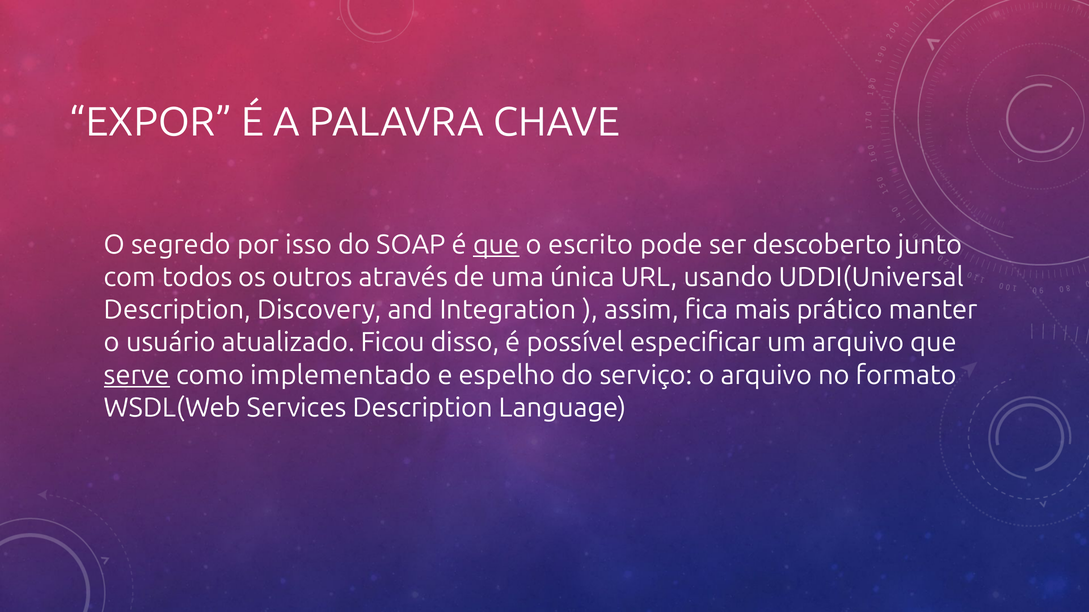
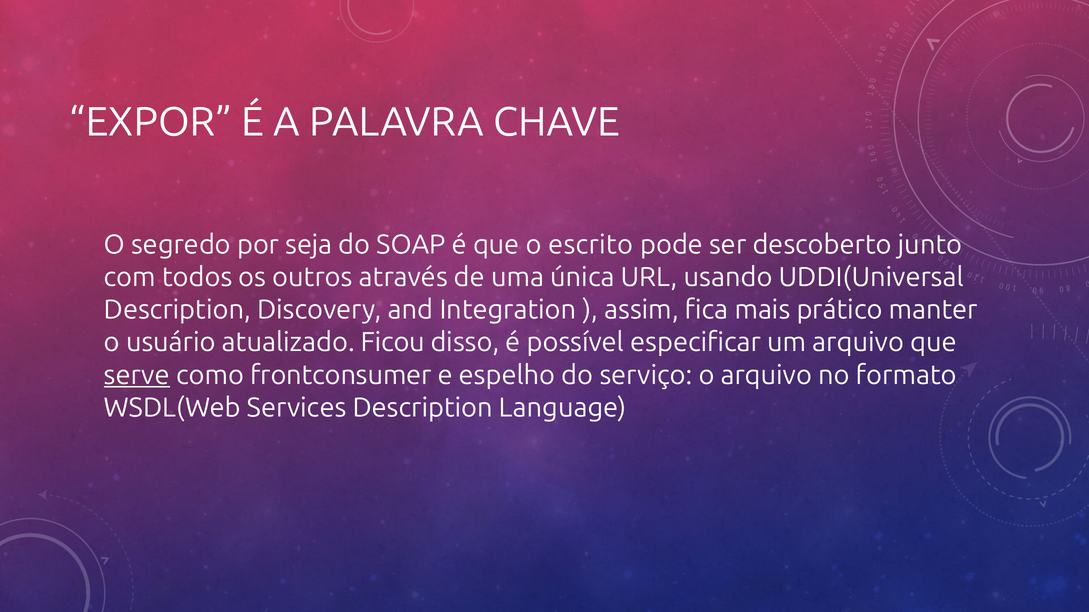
isso: isso -> seja (309, 245)
que underline: present -> none (496, 245)
implementado: implementado -> frontconsumer (341, 375)
